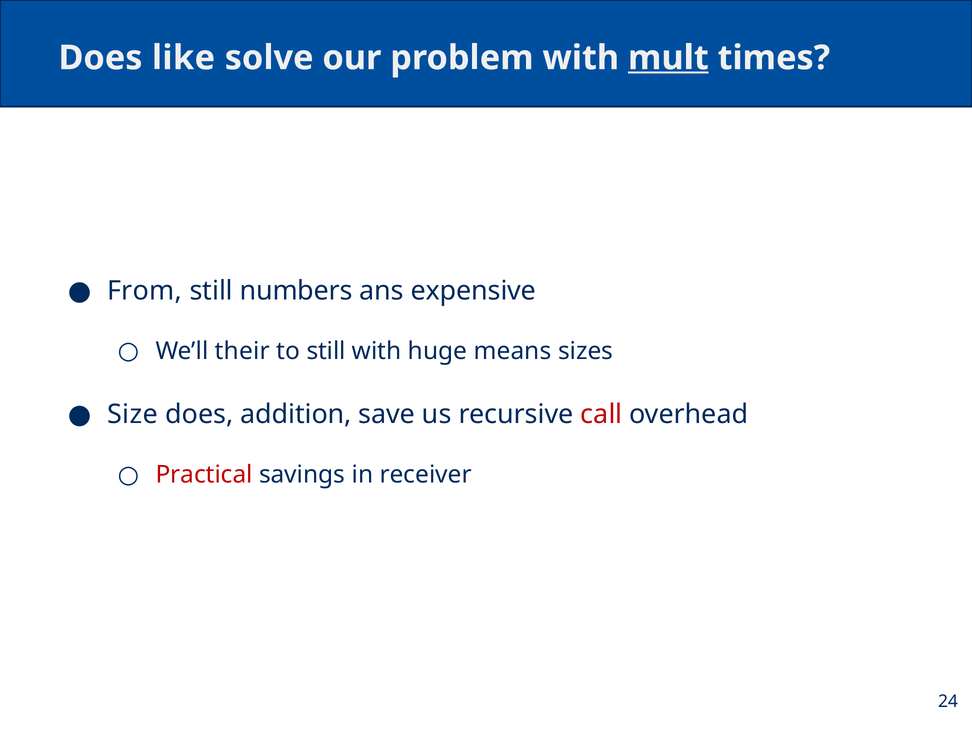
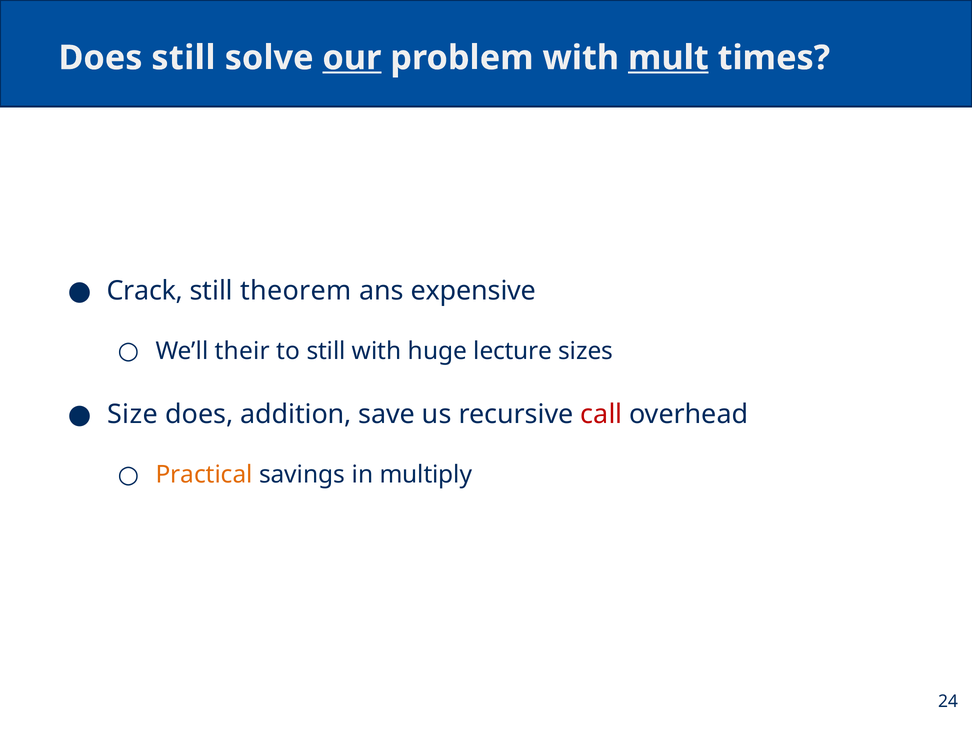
Does like: like -> still (183, 58)
our underline: none -> present (352, 58)
From: From -> Crack (145, 291)
numbers: numbers -> theorem (296, 291)
means: means -> lecture (513, 351)
Practical colour: red -> orange (204, 474)
receiver: receiver -> multiply (426, 474)
